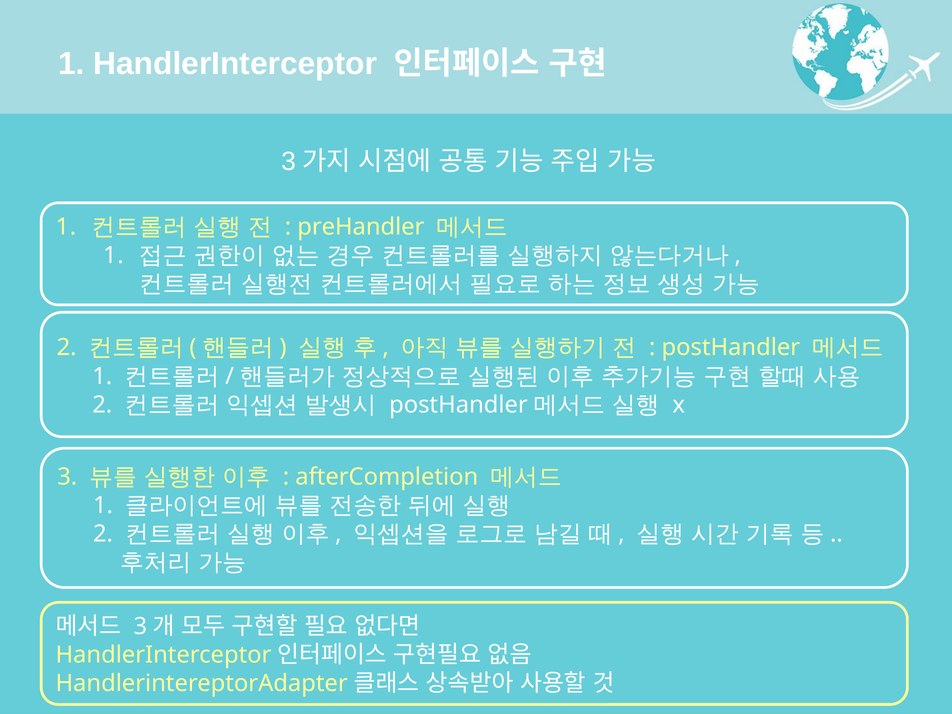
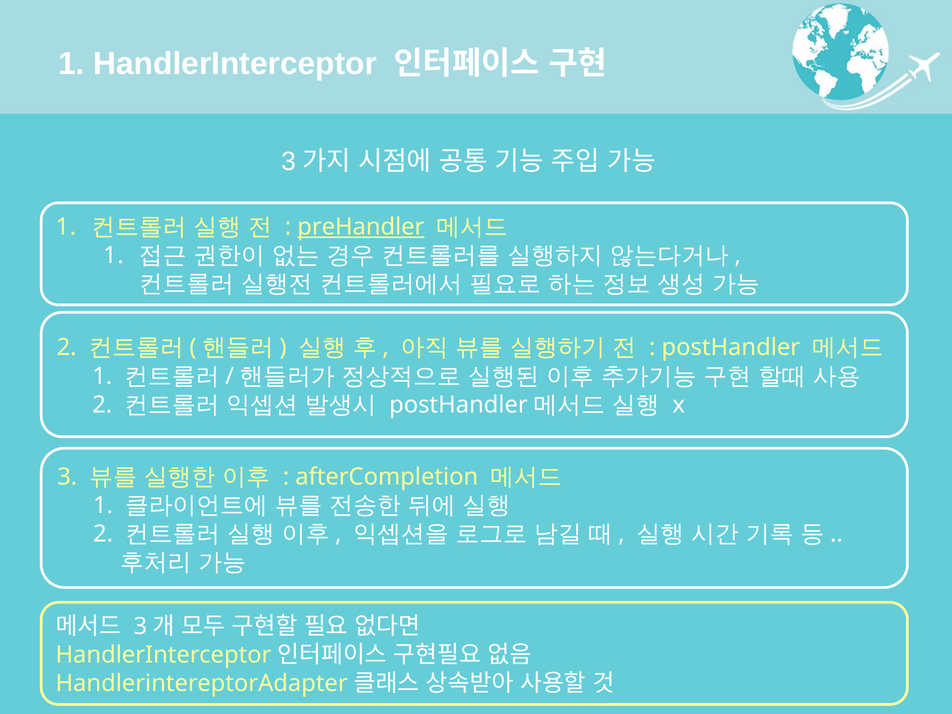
preHandler underline: none -> present (361, 227)
